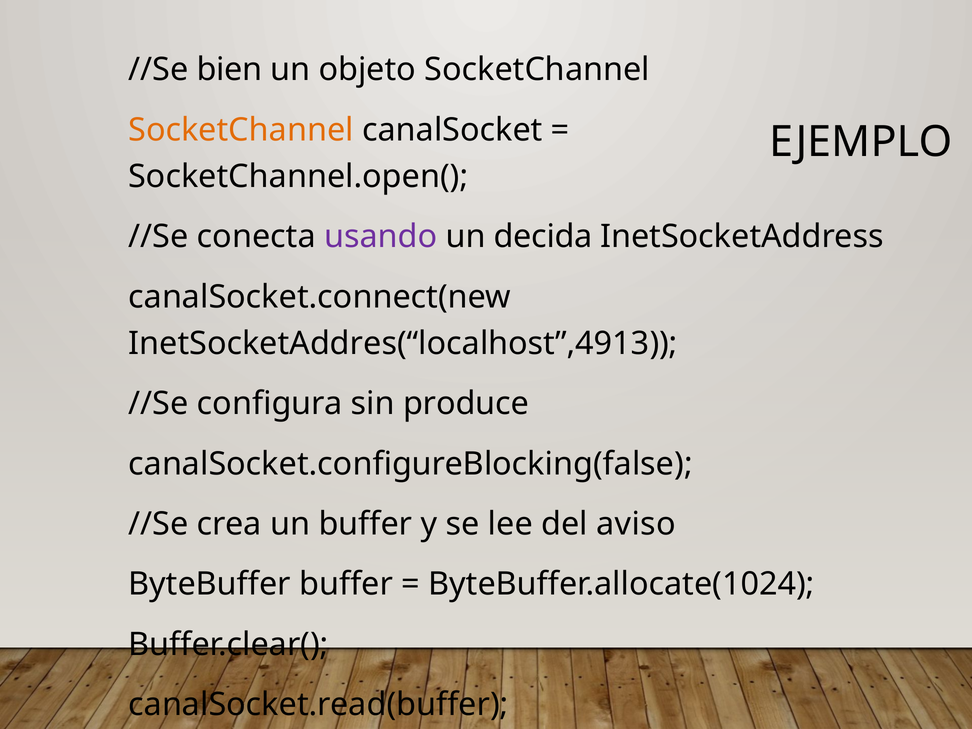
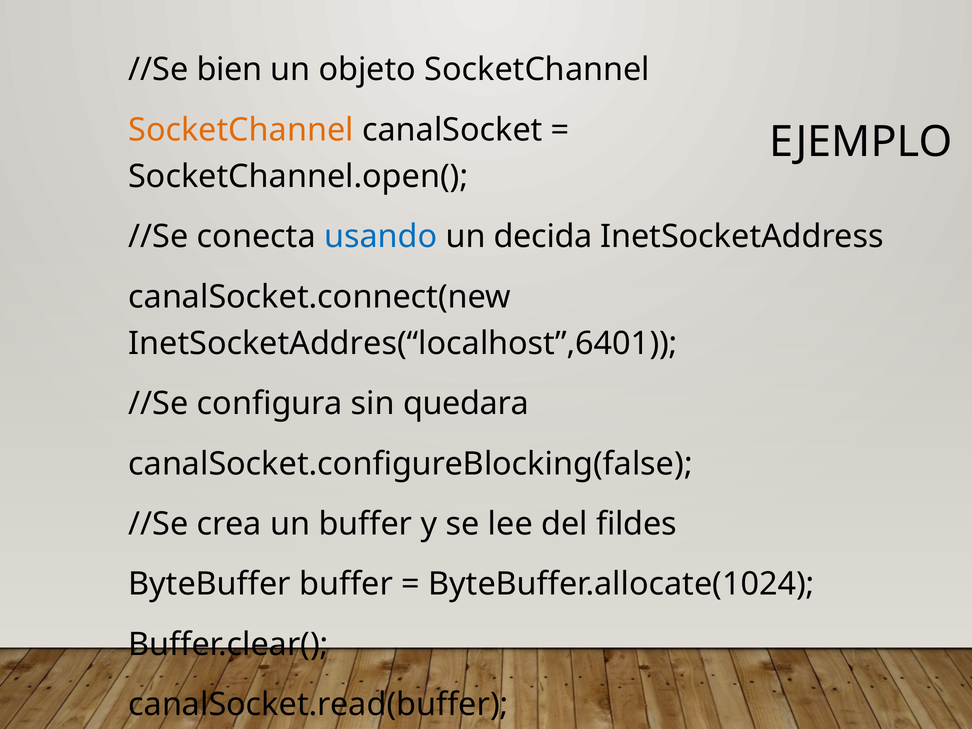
usando colour: purple -> blue (381, 237)
InetSocketAddres(“localhost”,4913: InetSocketAddres(“localhost”,4913 -> InetSocketAddres(“localhost”,6401 (403, 344)
produce: produce -> quedara (466, 404)
aviso: aviso -> fildes (636, 524)
